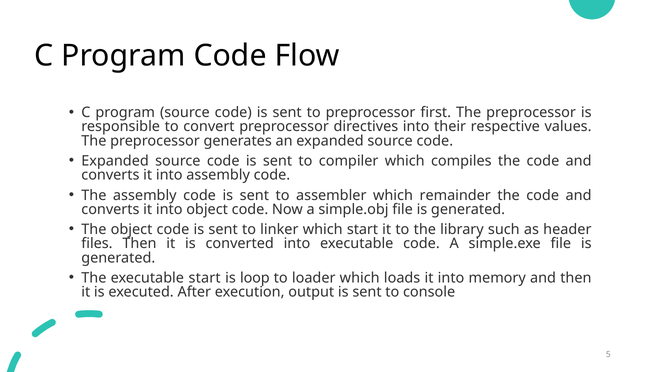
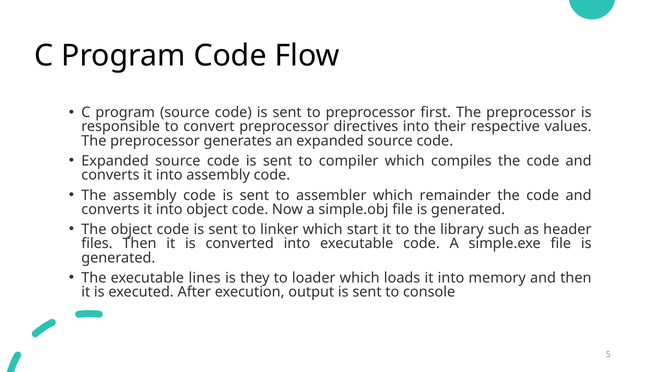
executable start: start -> lines (205, 278)
loop: loop -> they (255, 278)
